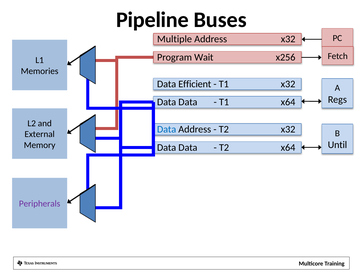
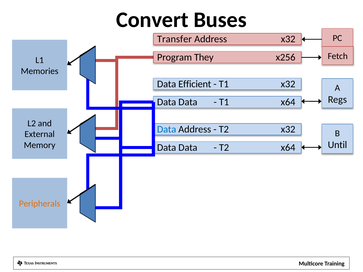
Pipeline: Pipeline -> Convert (152, 20)
Multiple: Multiple -> Transfer (174, 39)
Wait: Wait -> They (204, 57)
Peripherals colour: purple -> orange (40, 204)
